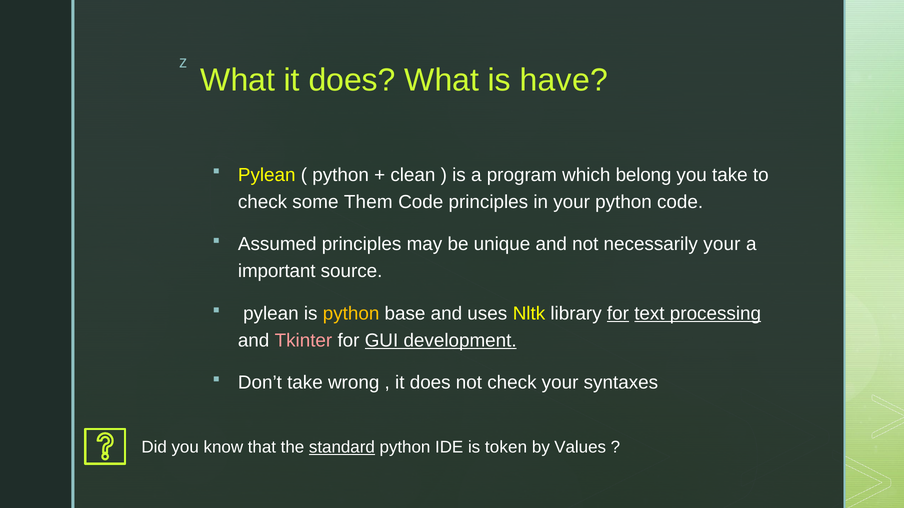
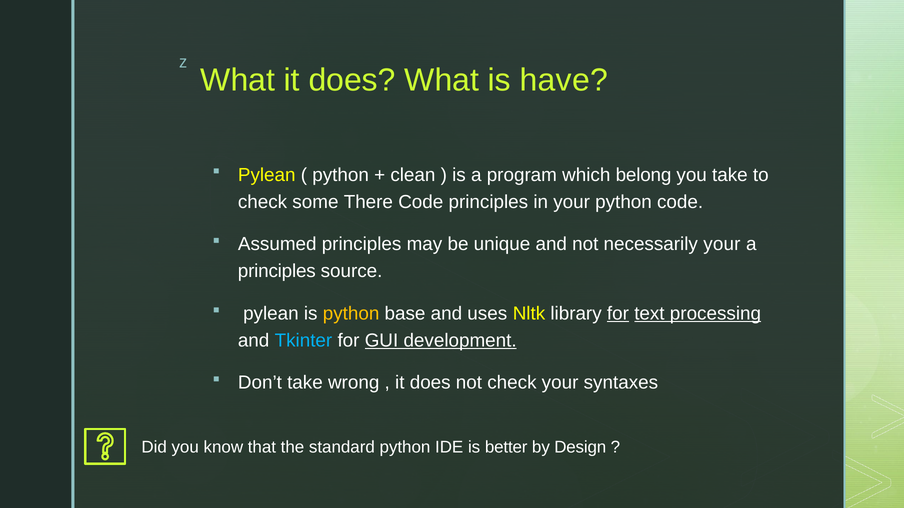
Them: Them -> There (368, 202)
important: important -> principles (277, 271)
Tkinter colour: pink -> light blue (303, 341)
standard underline: present -> none (342, 448)
token: token -> better (506, 448)
Values: Values -> Design (580, 448)
